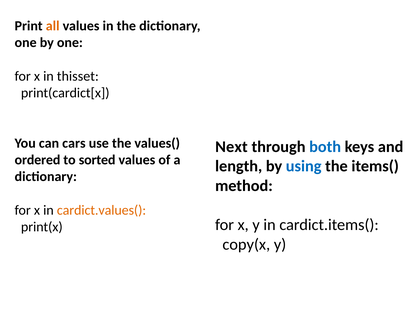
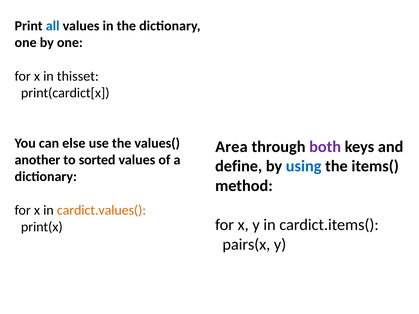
all colour: orange -> blue (53, 26)
cars: cars -> else (74, 143)
Next: Next -> Area (231, 147)
both colour: blue -> purple (325, 147)
ordered: ordered -> another (37, 160)
length: length -> define (239, 166)
copy(x: copy(x -> pairs(x (246, 245)
